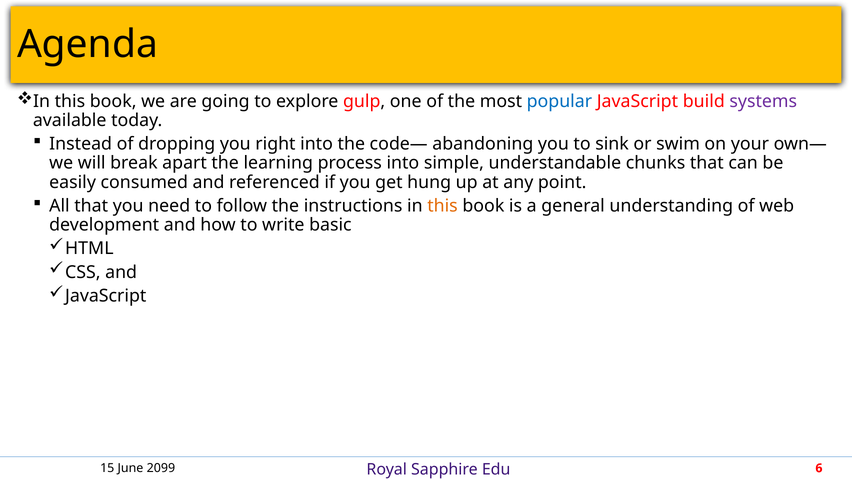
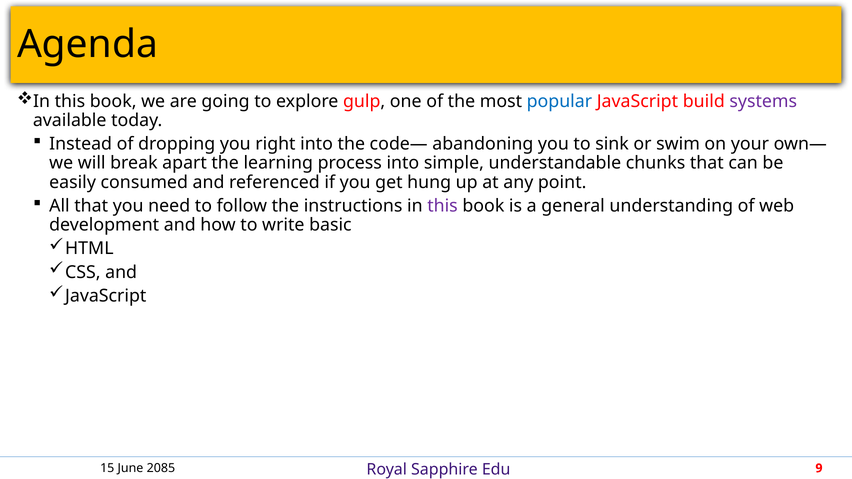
this colour: orange -> purple (443, 206)
2099: 2099 -> 2085 (161, 468)
6: 6 -> 9 (819, 468)
